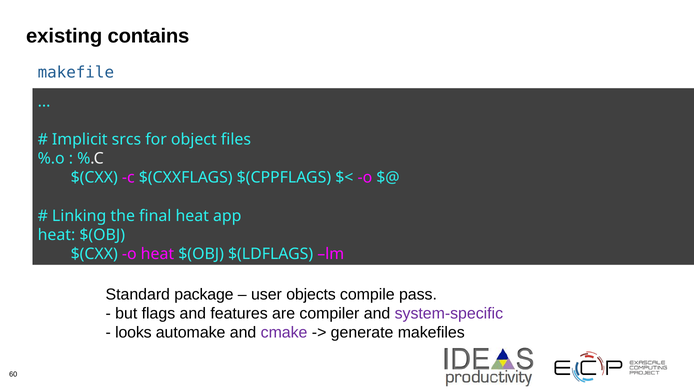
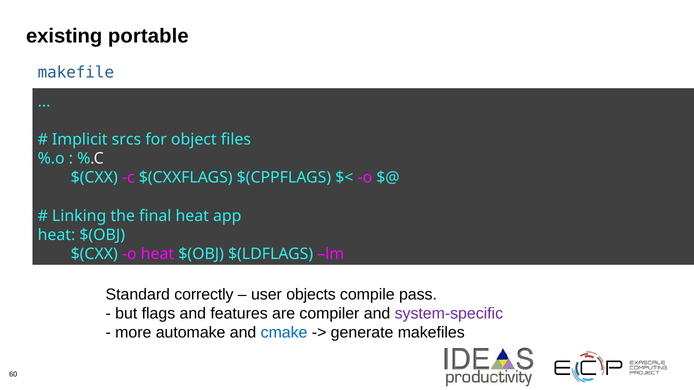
contains: contains -> portable (148, 36)
package: package -> correctly (204, 295)
looks: looks -> more (133, 333)
cmake colour: purple -> blue (284, 333)
